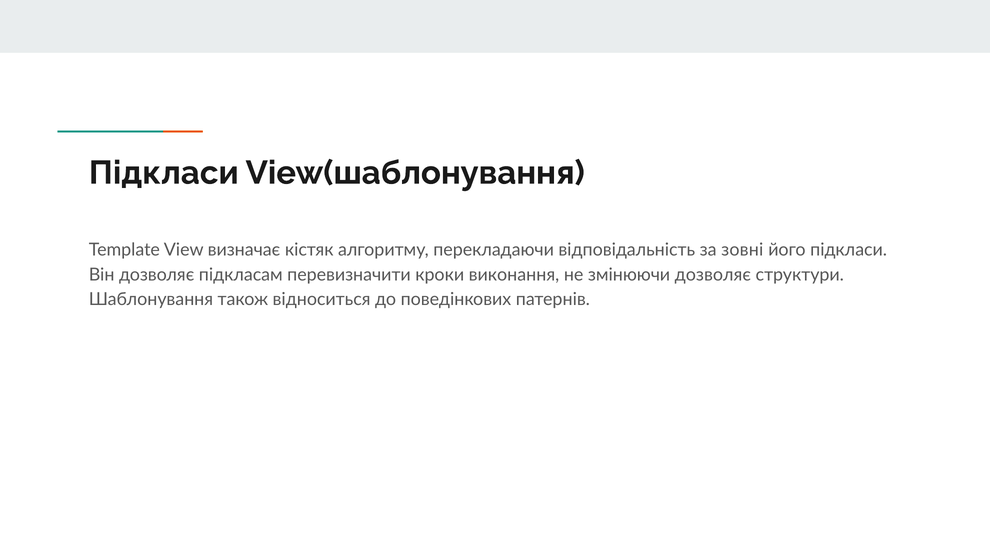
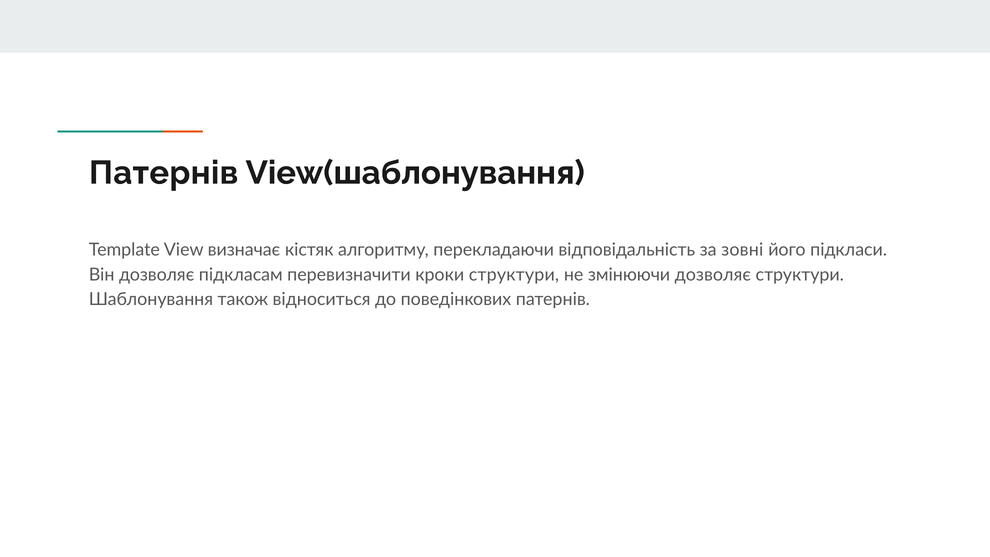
Підкласи: Підкласи -> Патернів (164, 173)
кроки виконання: виконання -> структури (514, 275)
